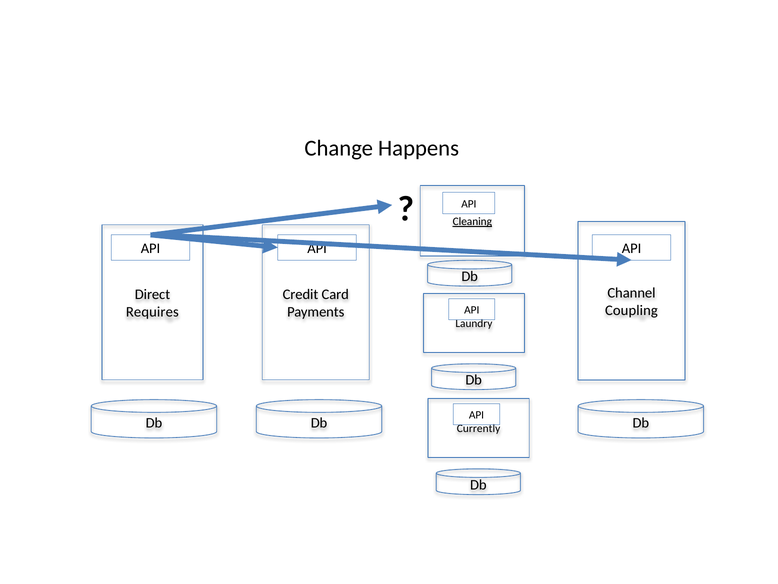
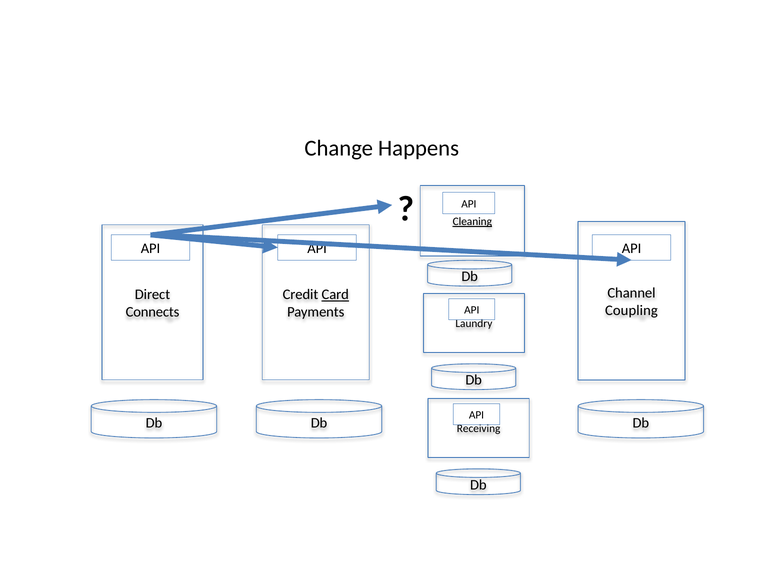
Card underline: none -> present (335, 294)
Requires: Requires -> Connects (153, 312)
Currently: Currently -> Receiving (479, 428)
